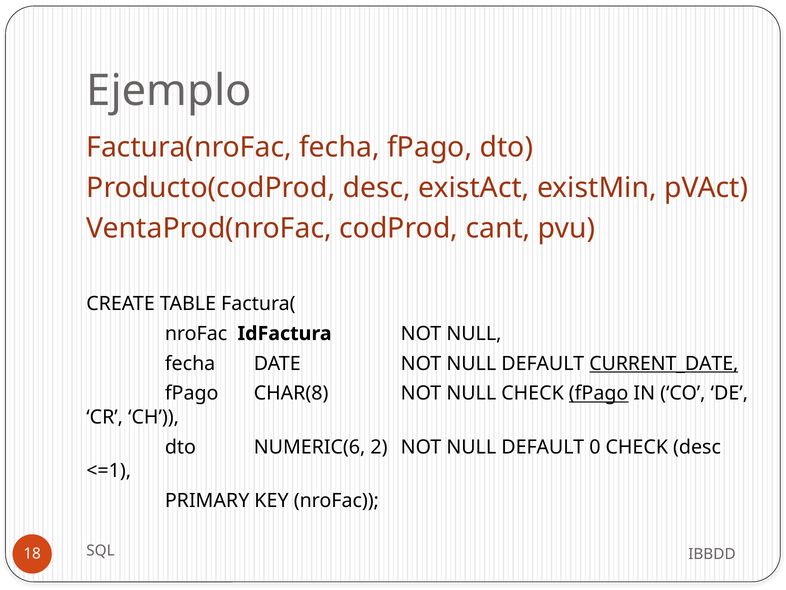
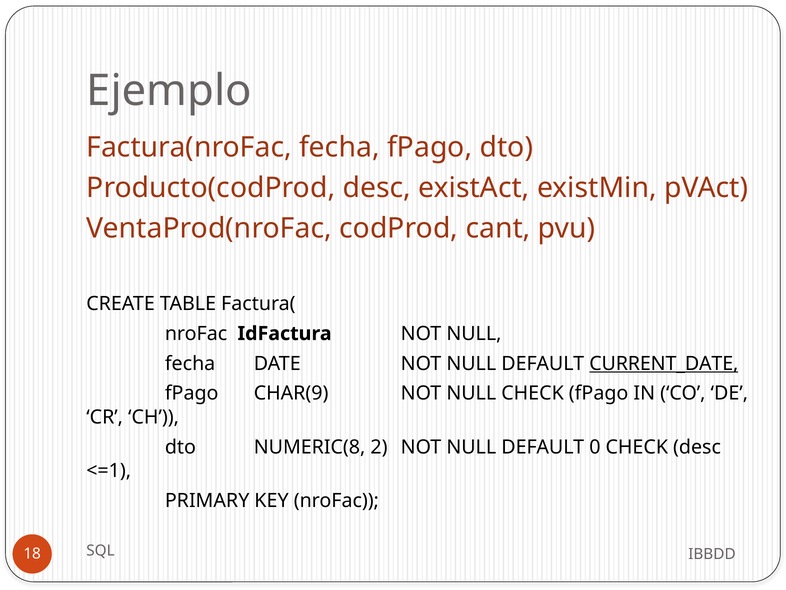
CHAR(8: CHAR(8 -> CHAR(9 (291, 393)
fPago underline: present -> none (599, 393)
NUMERIC(6: NUMERIC(6 -> NUMERIC(8 (310, 447)
